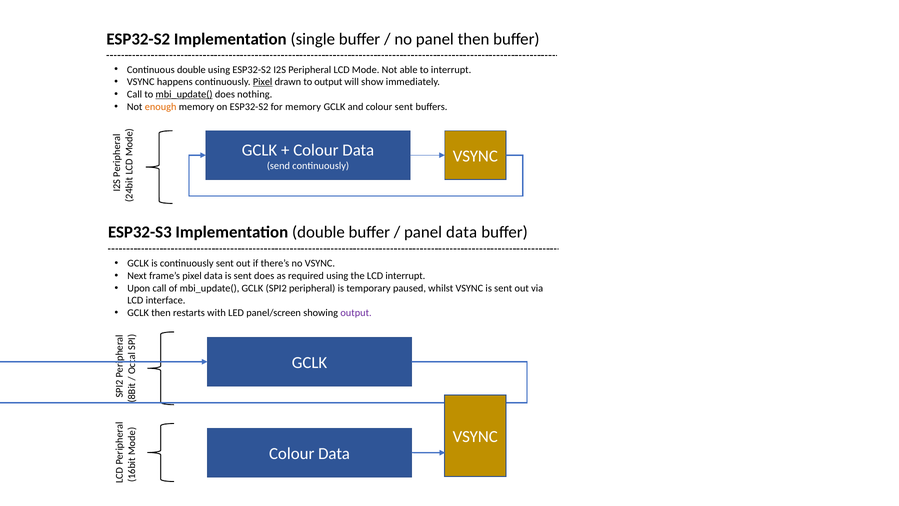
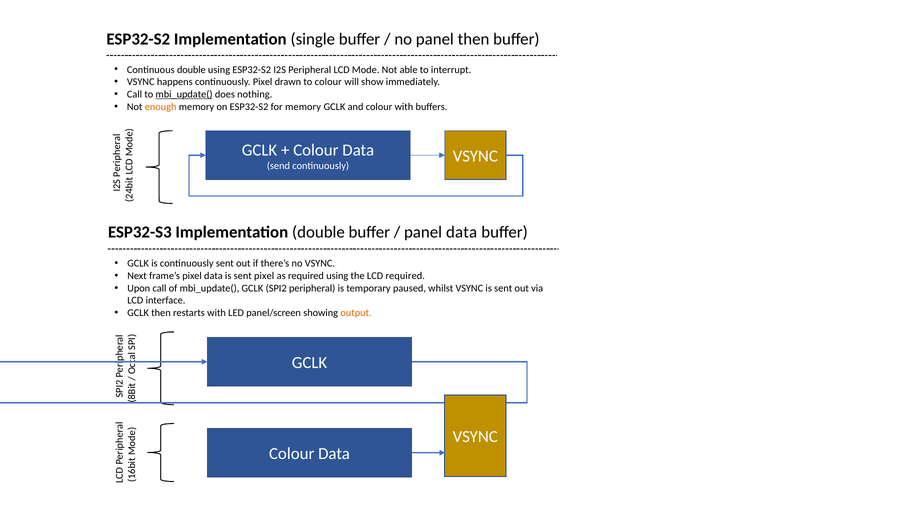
Pixel underline: present -> none (263, 82)
to output: output -> colour (328, 82)
colour sent: sent -> with (404, 107)
sent does: does -> pixel (264, 276)
LCD interrupt: interrupt -> required (405, 276)
output colour: purple -> orange (356, 313)
